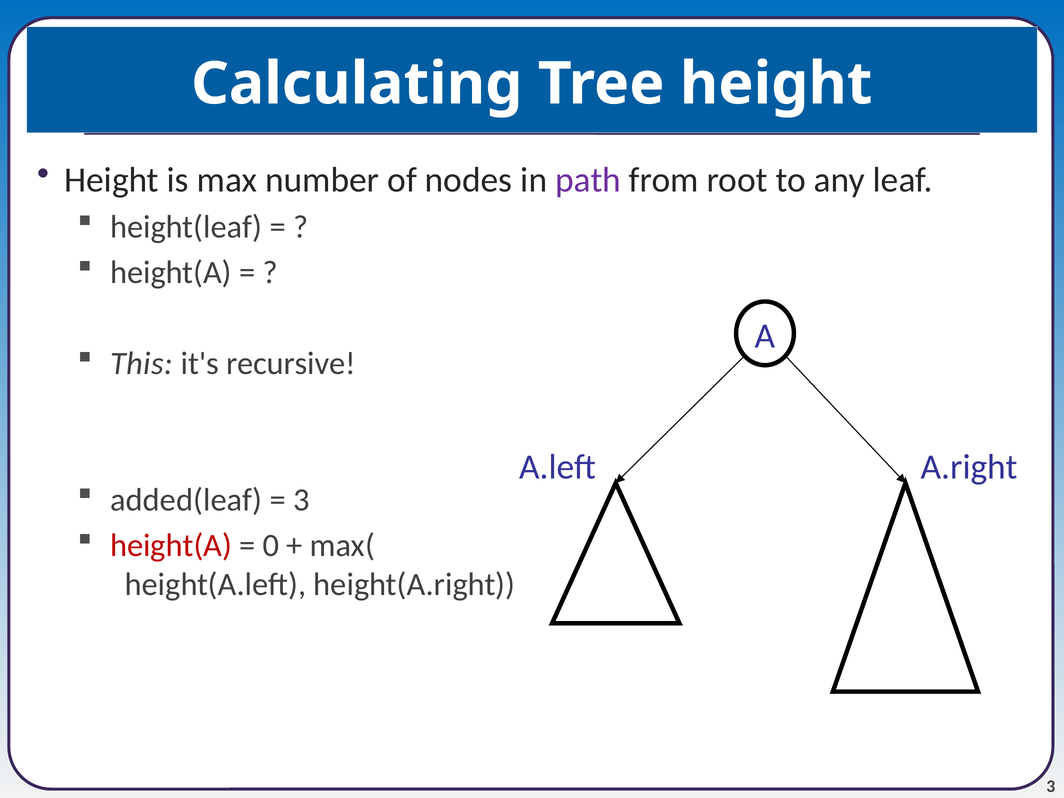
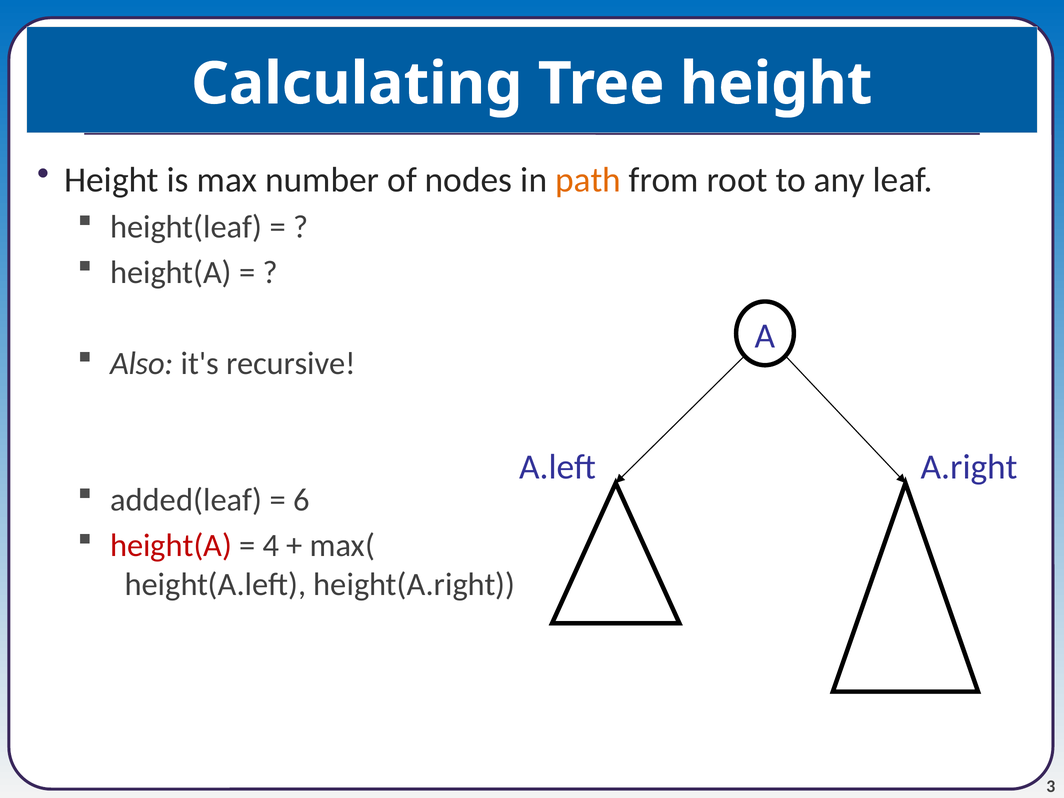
path colour: purple -> orange (588, 180)
This: This -> Also (142, 363)
3: 3 -> 6 (301, 500)
0: 0 -> 4 (271, 545)
